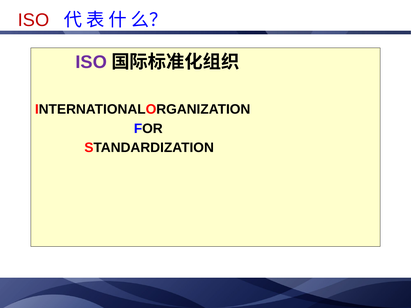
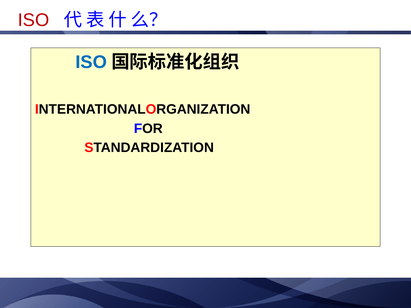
ISO colour: purple -> blue (91, 62)
